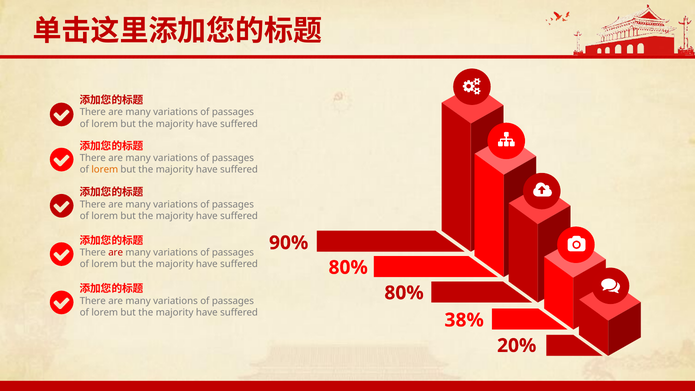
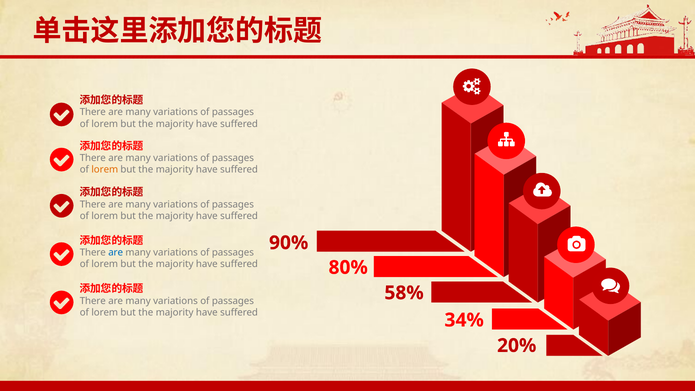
are colour: red -> blue (116, 253)
80%: 80% -> 58% (404, 293)
38%: 38% -> 34% (464, 320)
